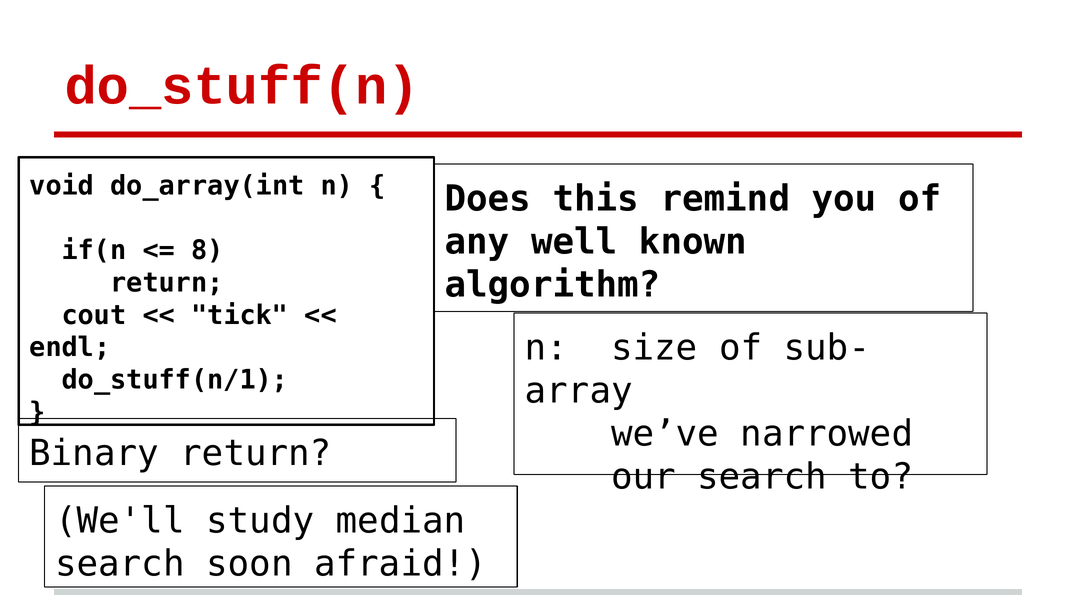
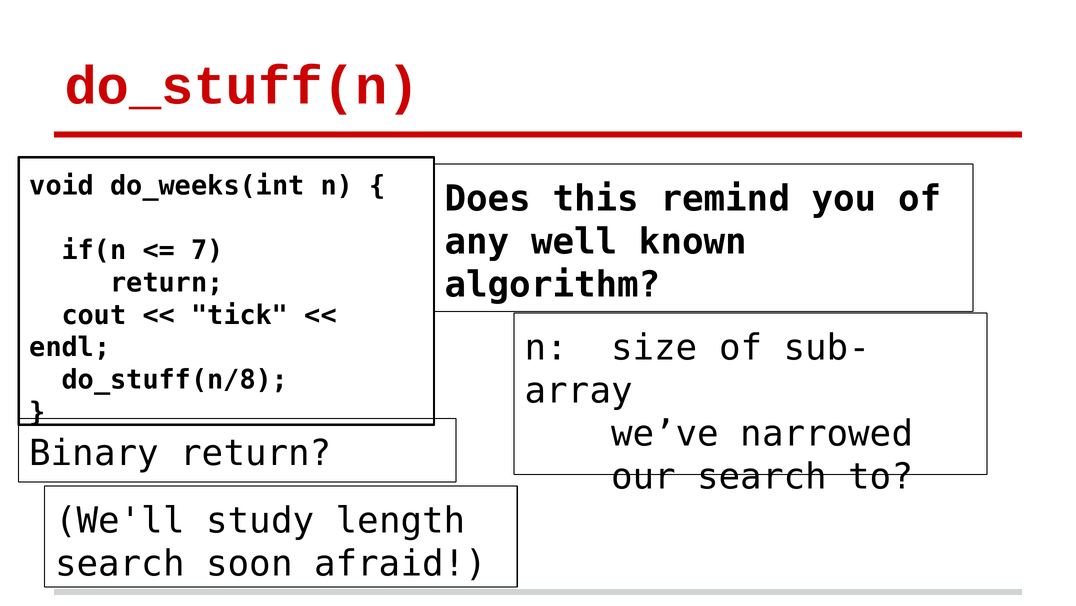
do_array(int: do_array(int -> do_weeks(int (207, 186)
8: 8 -> 7 (207, 250)
do_stuff(n/1: do_stuff(n/1 -> do_stuff(n/8 (175, 379)
median: median -> length (401, 520)
